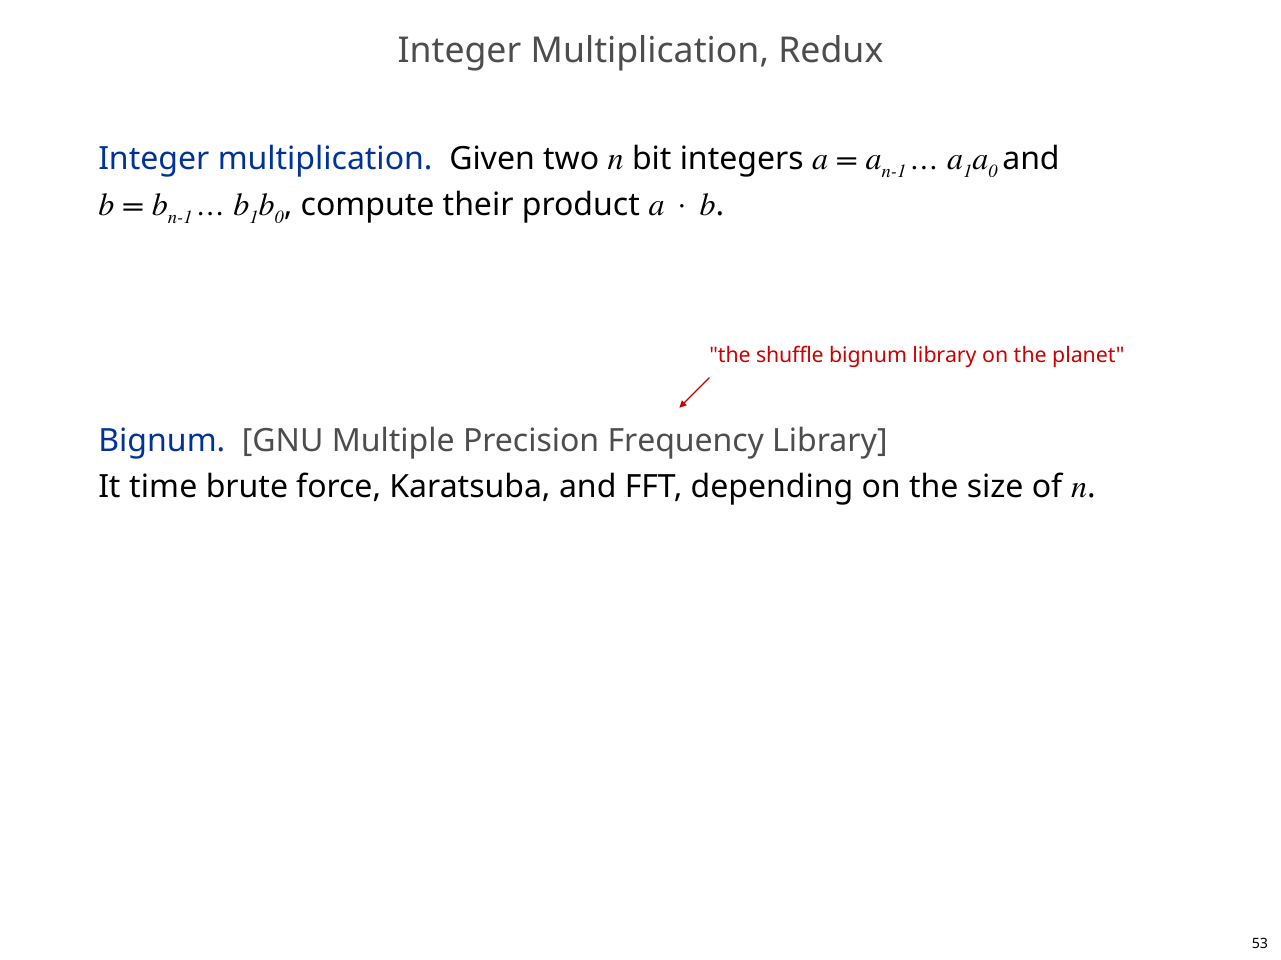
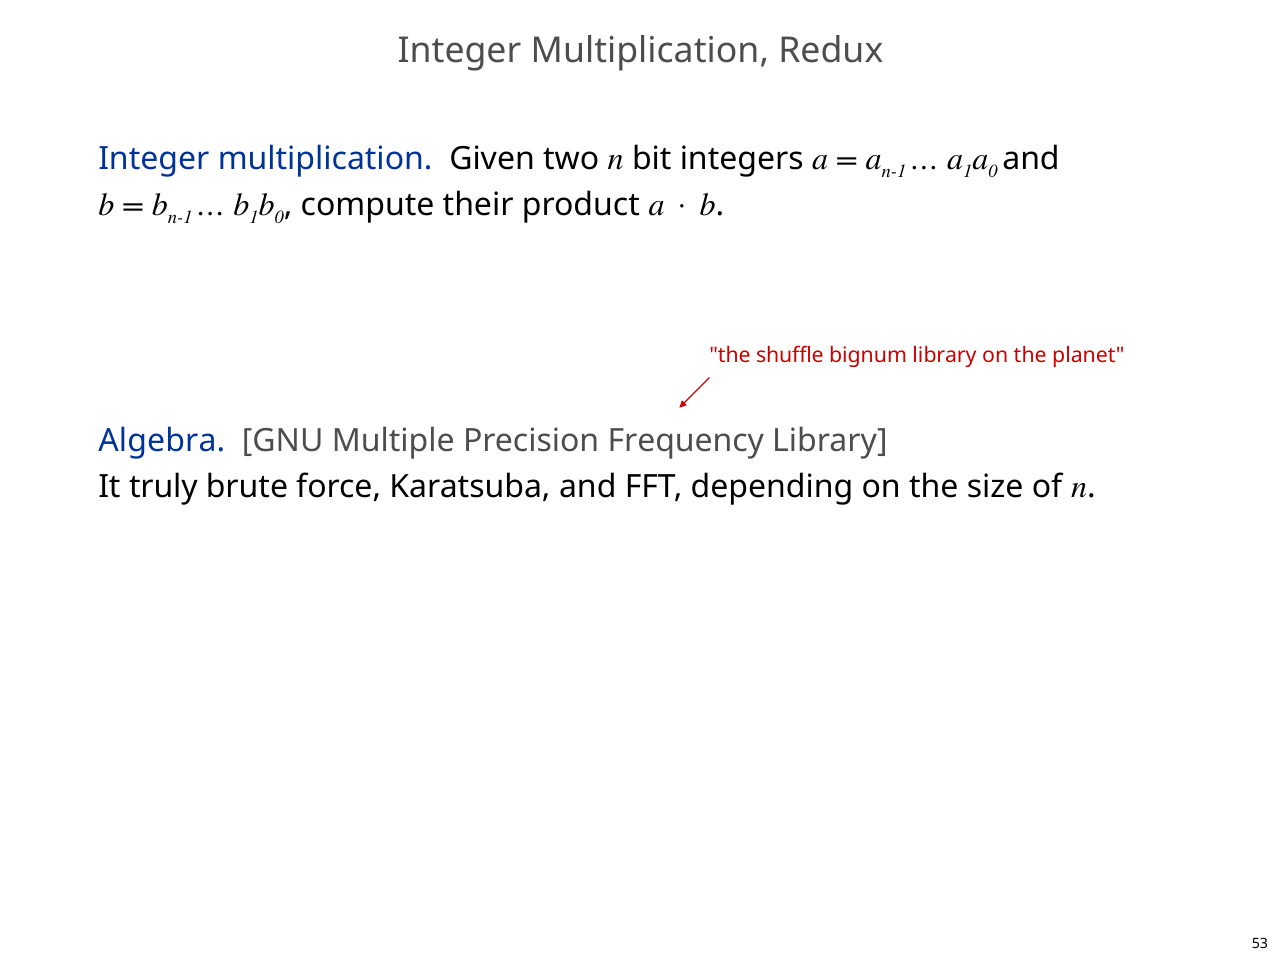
Bignum: Bignum -> Algebra (162, 441)
time: time -> truly (163, 488)
